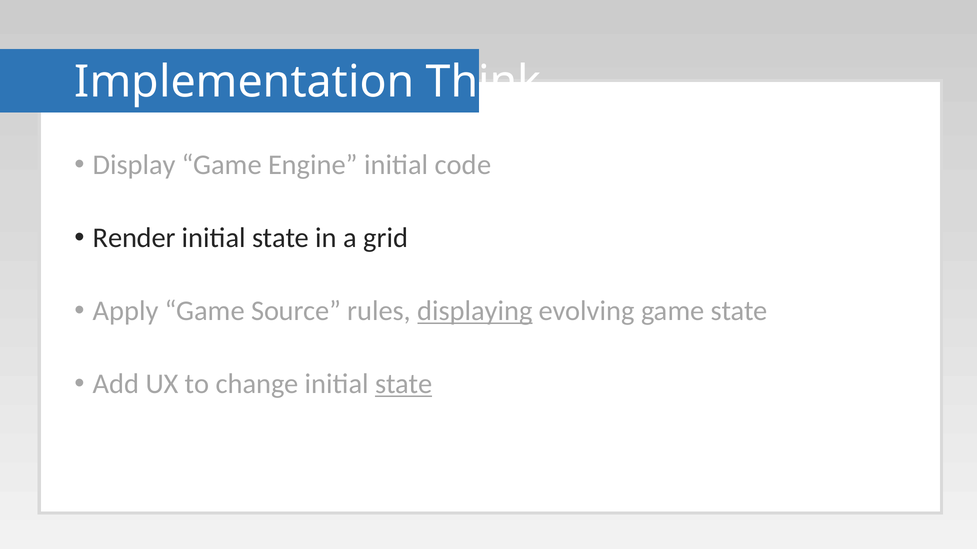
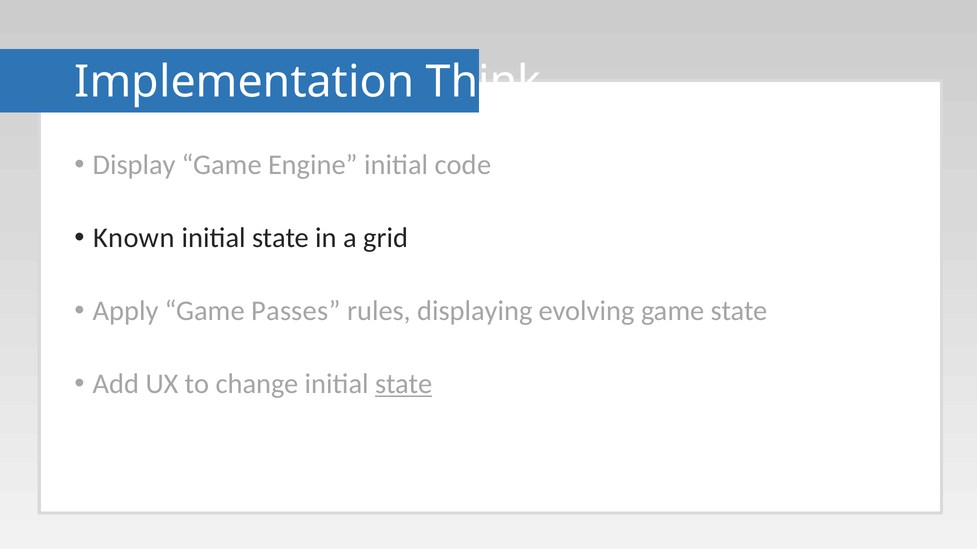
Render: Render -> Known (134, 238)
Source: Source -> Passes (296, 311)
displaying underline: present -> none (475, 311)
